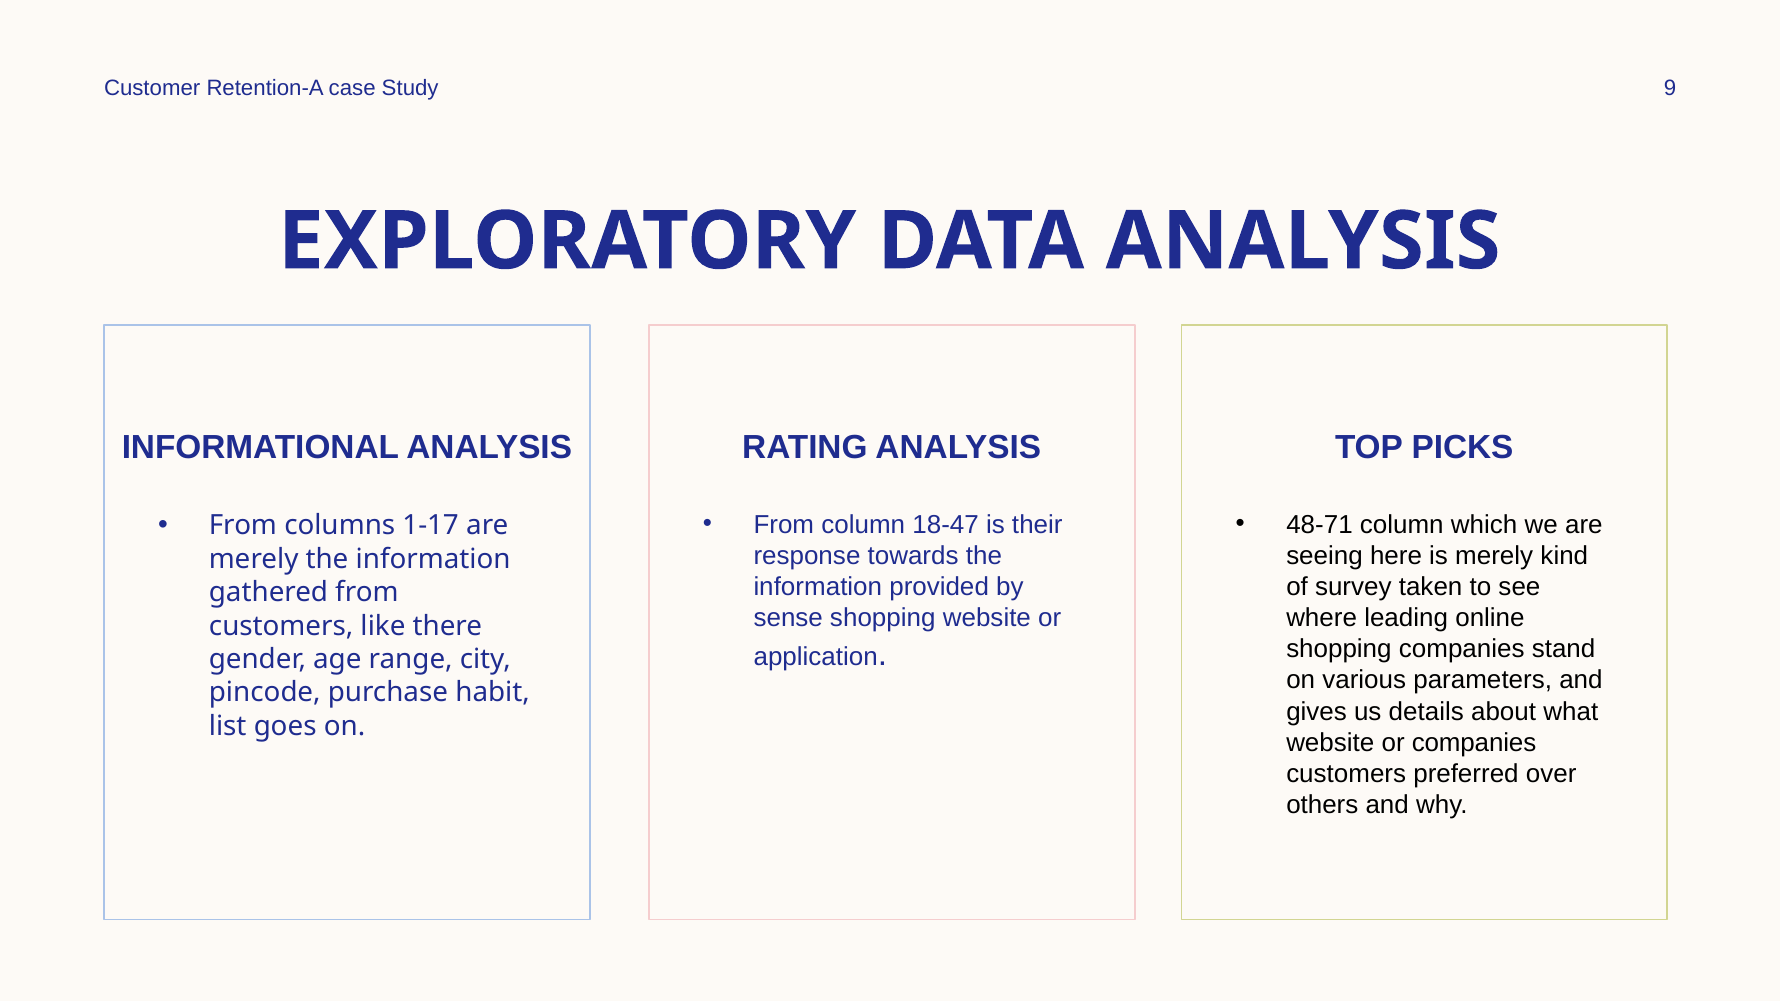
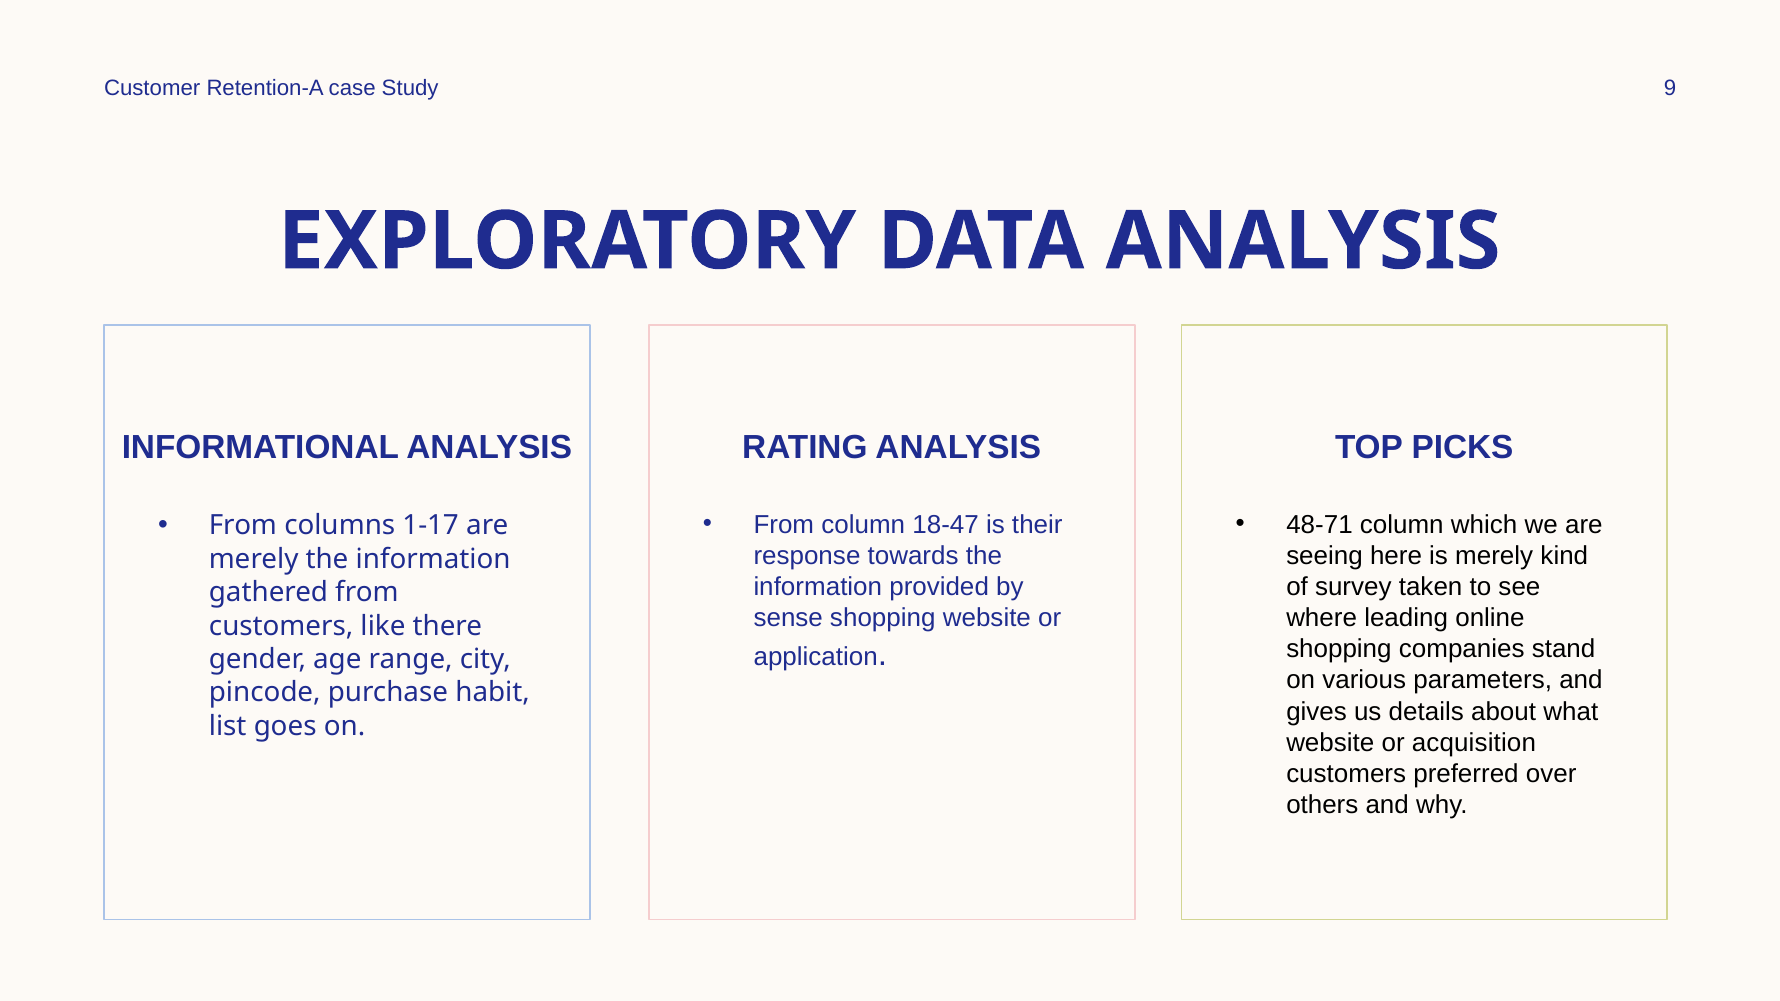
or companies: companies -> acquisition (1474, 743)
